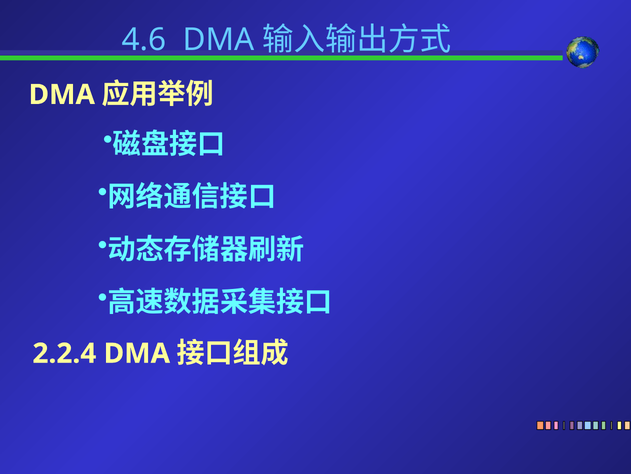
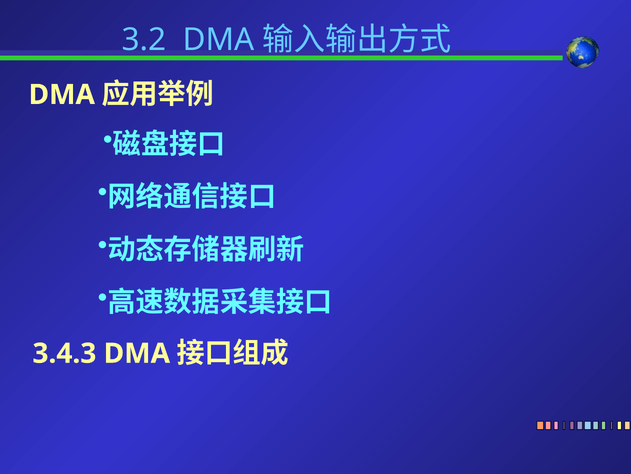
4.6: 4.6 -> 3.2 (144, 40)
2.2.4: 2.2.4 -> 3.4.3 (64, 353)
